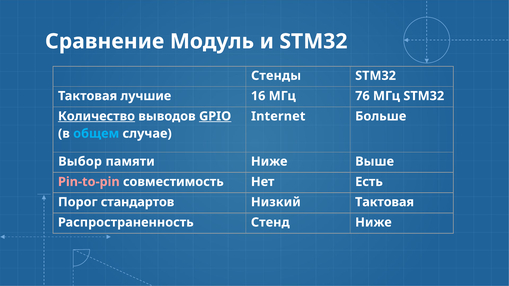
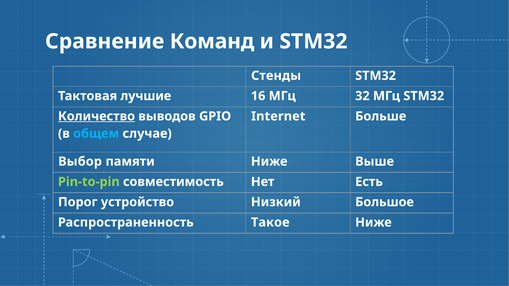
Модуль: Модуль -> Команд (212, 41)
76: 76 -> 32 (362, 96)
GPIO underline: present -> none (215, 116)
Pin-to-pin colour: pink -> light green (89, 182)
стандартов: стандартов -> устройство (138, 202)
Низкий Тактовая: Тактовая -> Большое (385, 202)
Стенд: Стенд -> Такое (270, 223)
